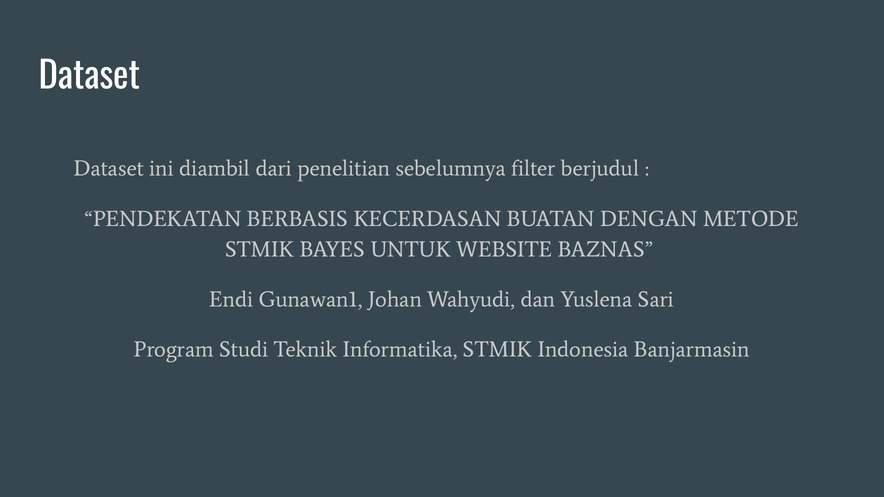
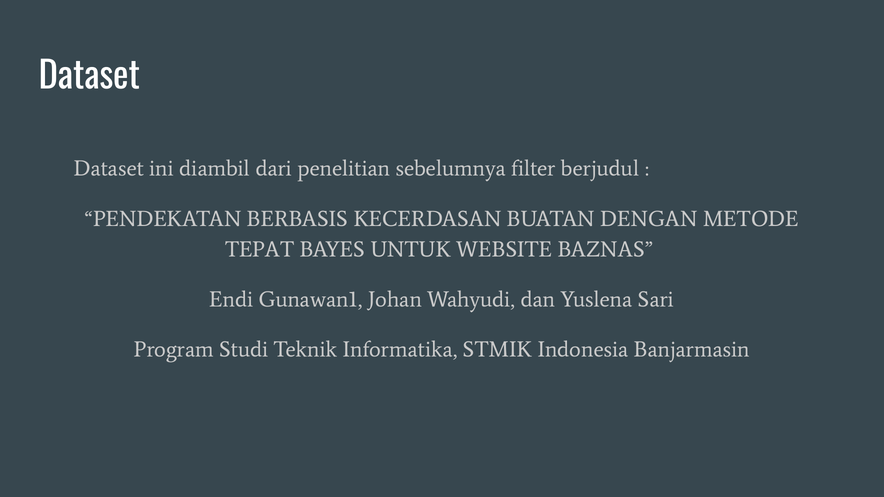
STMIK: STMIK -> TEPAT (260, 249)
